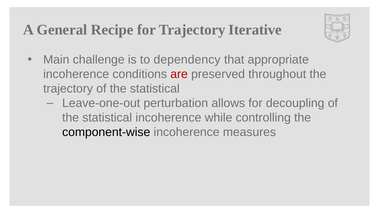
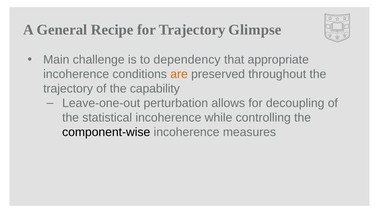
Iterative: Iterative -> Glimpse (255, 30)
are colour: red -> orange (179, 74)
trajectory of the statistical: statistical -> capability (155, 89)
